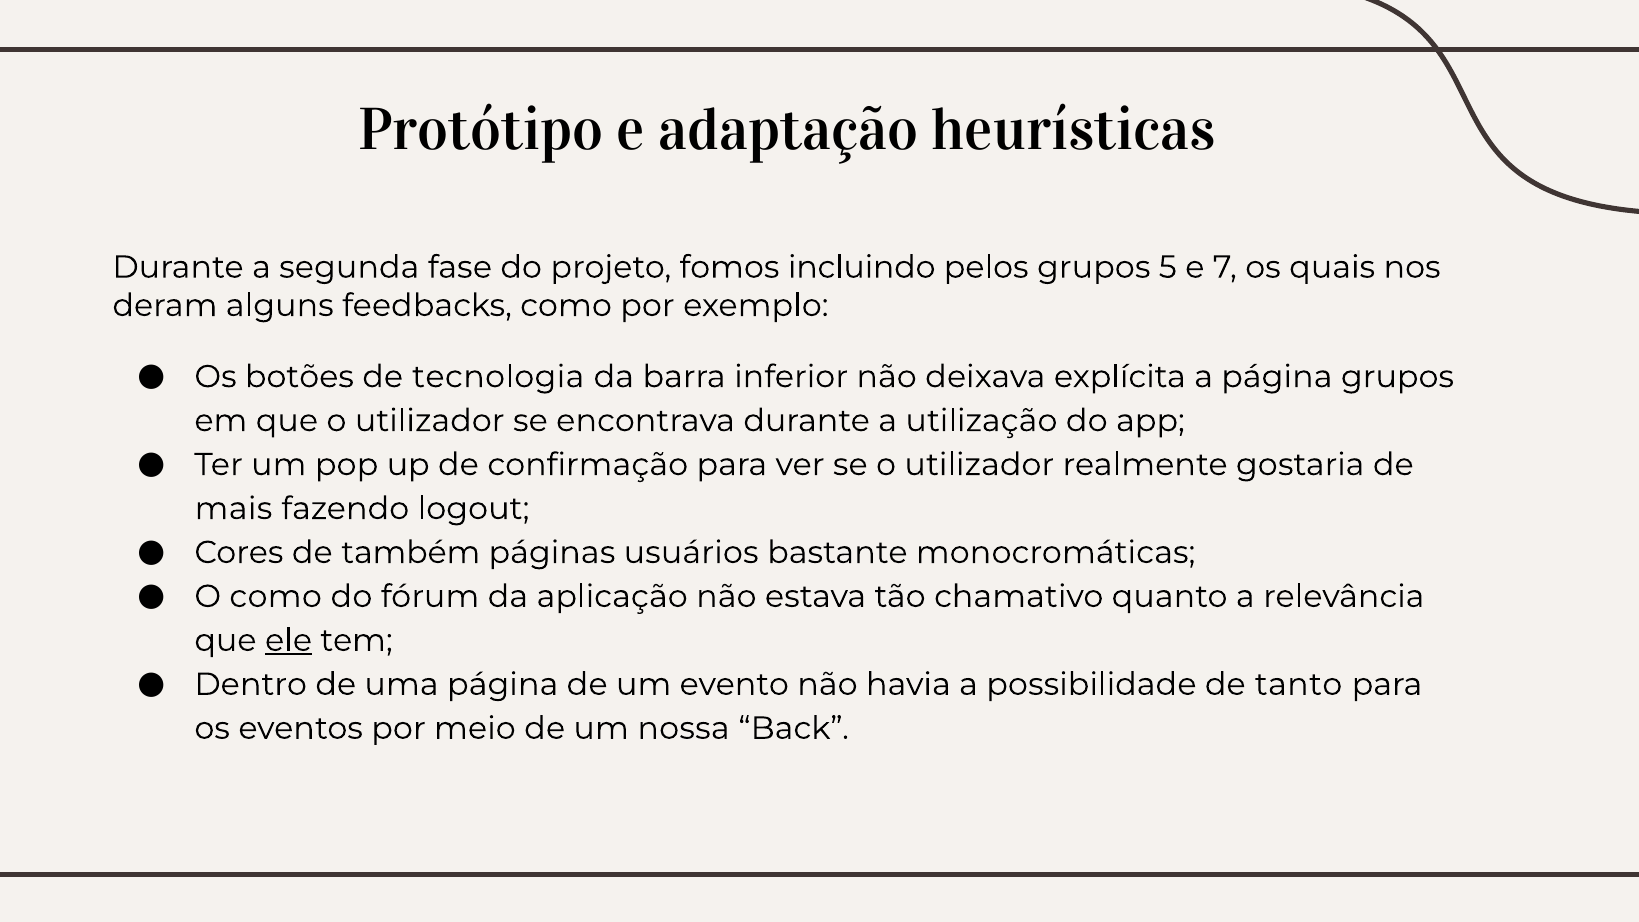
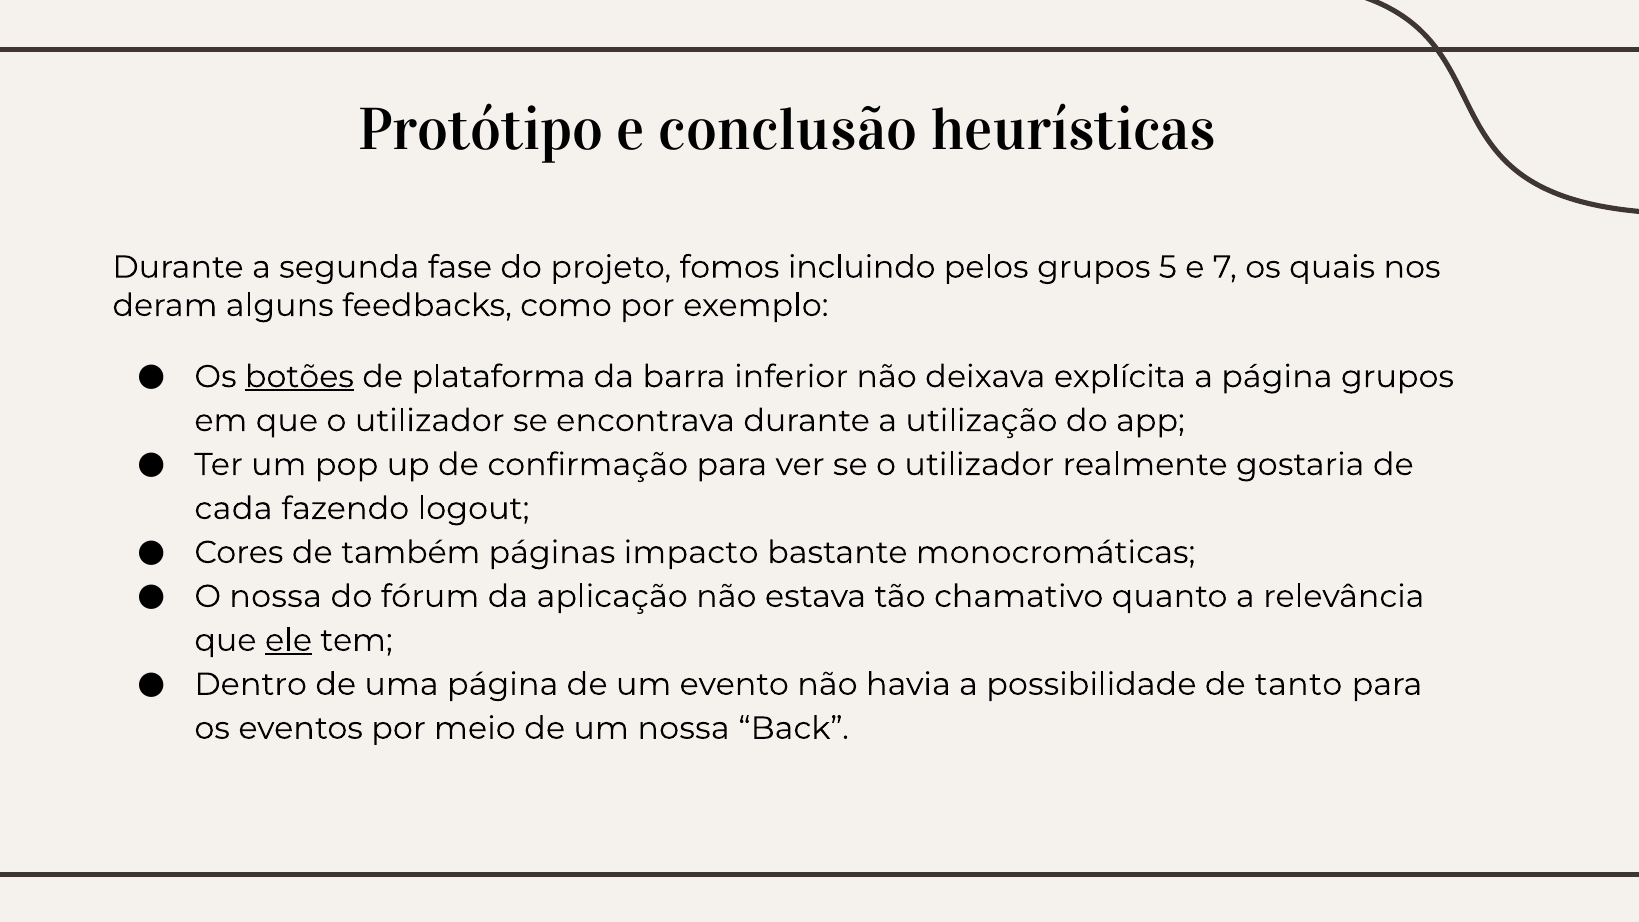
adaptação: adaptação -> conclusão (788, 130)
botões underline: none -> present (299, 377)
tecnologia: tecnologia -> plataforma (499, 377)
mais: mais -> cada (233, 509)
usuários: usuários -> impacto (691, 552)
O como: como -> nossa (276, 596)
